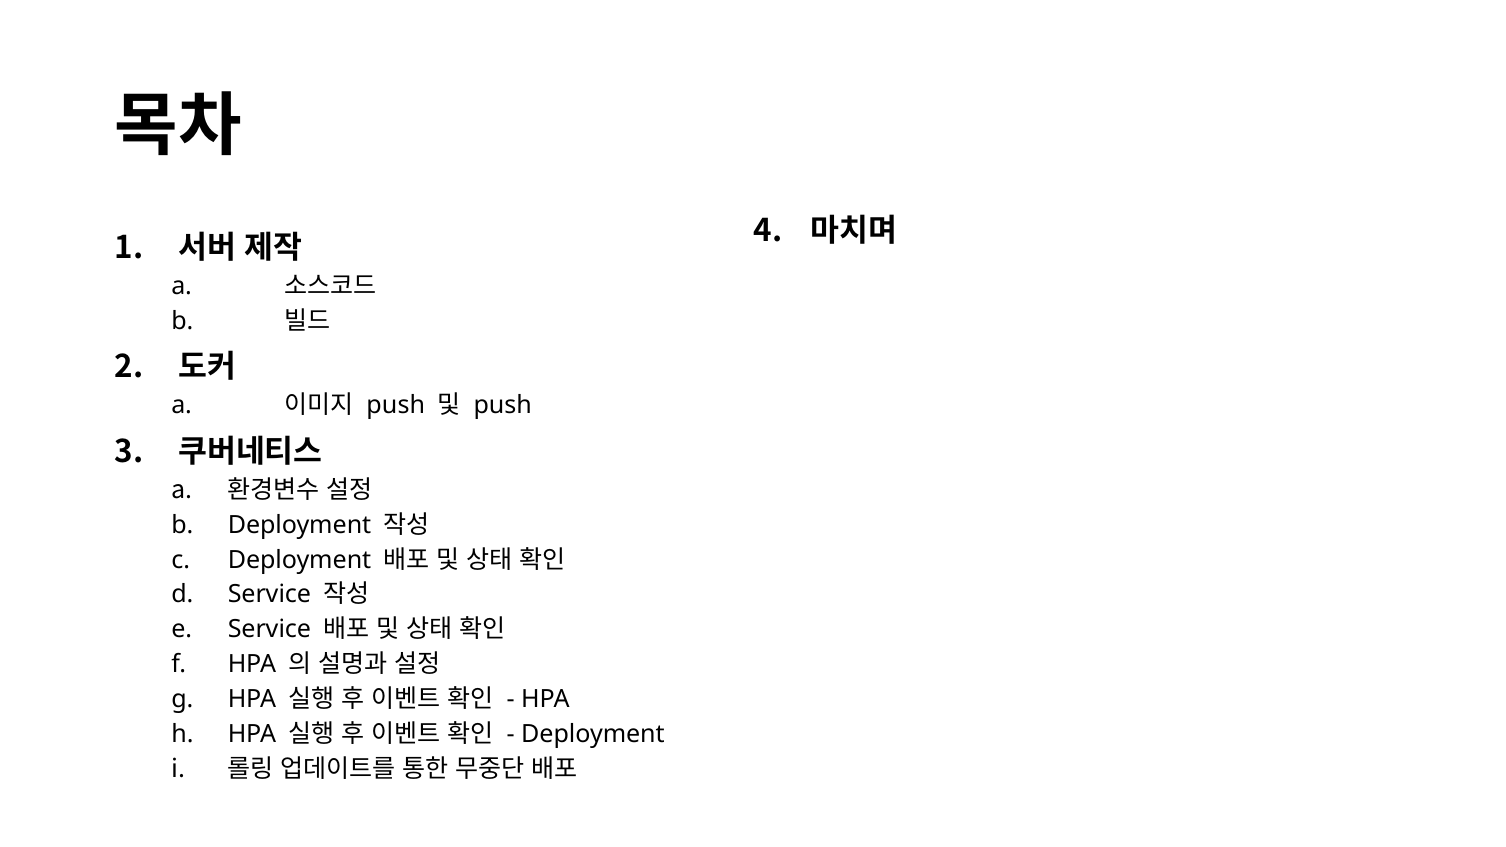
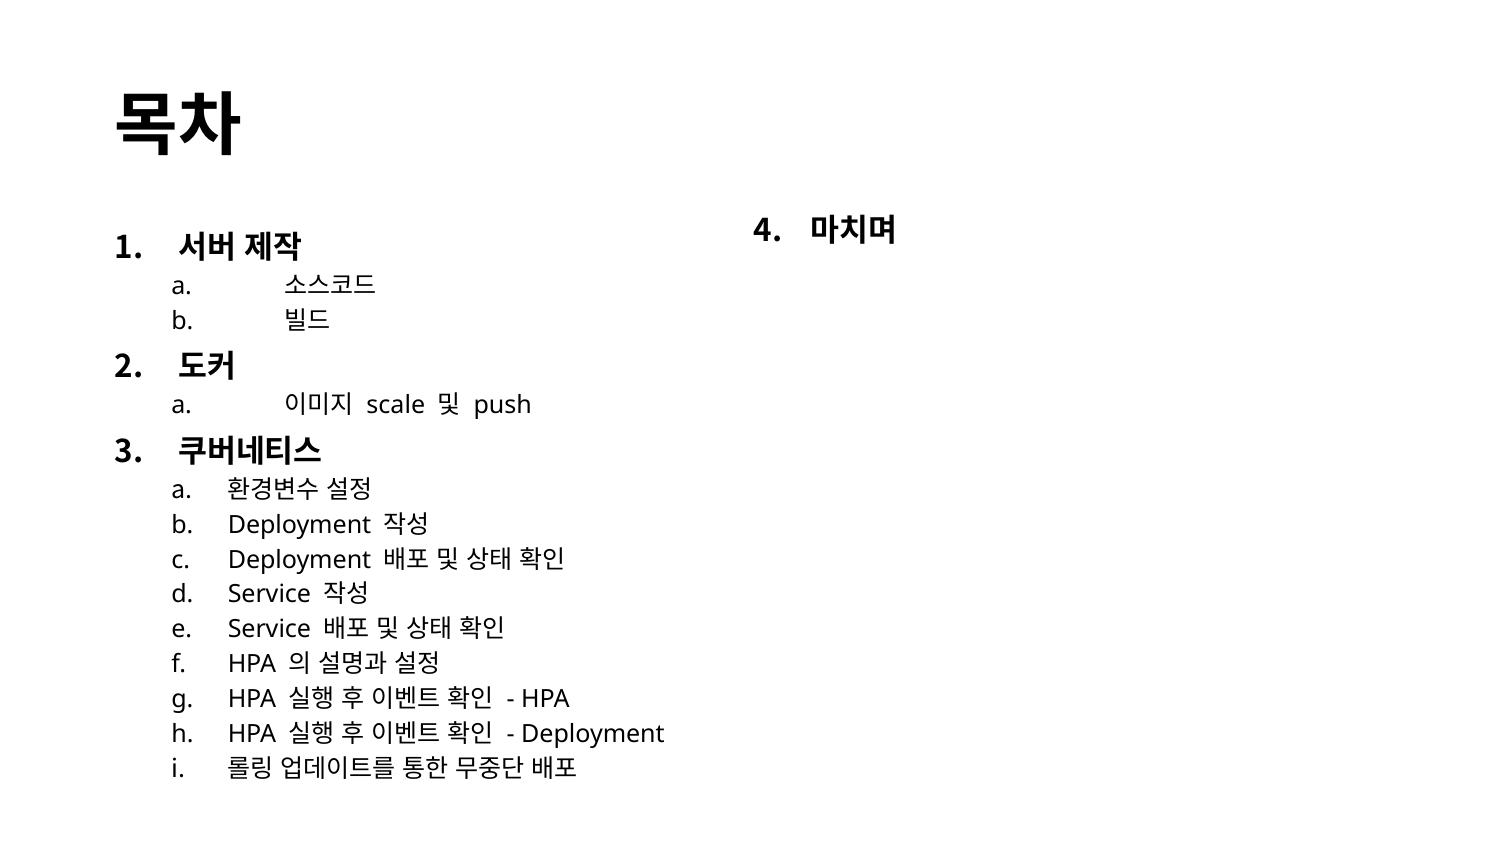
push: push -> scale (396, 406)
